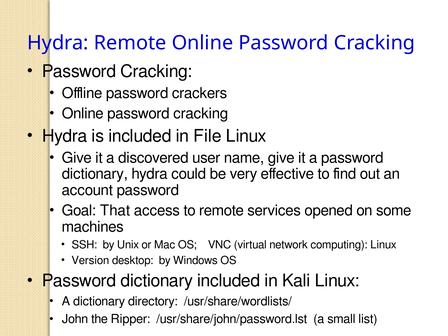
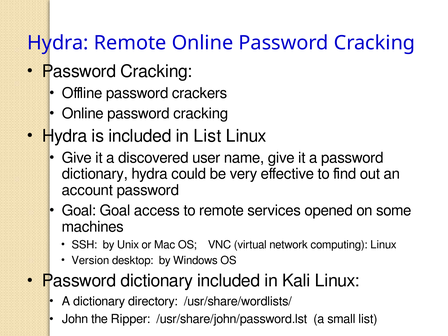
in File: File -> List (207, 136)
Goal That: That -> Goal (115, 211)
